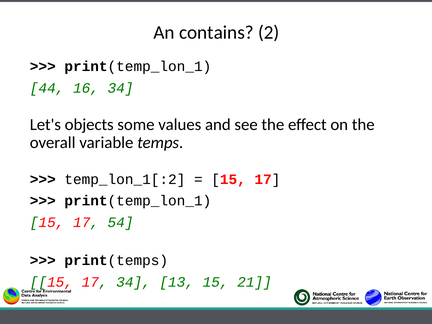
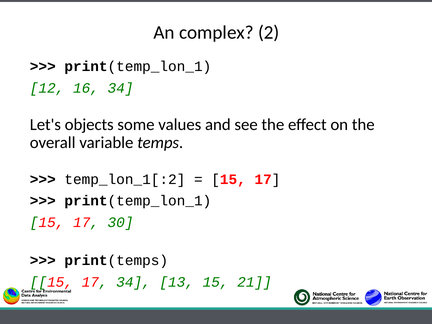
contains: contains -> complex (216, 32)
44: 44 -> 12 (47, 88)
54: 54 -> 30 (121, 222)
